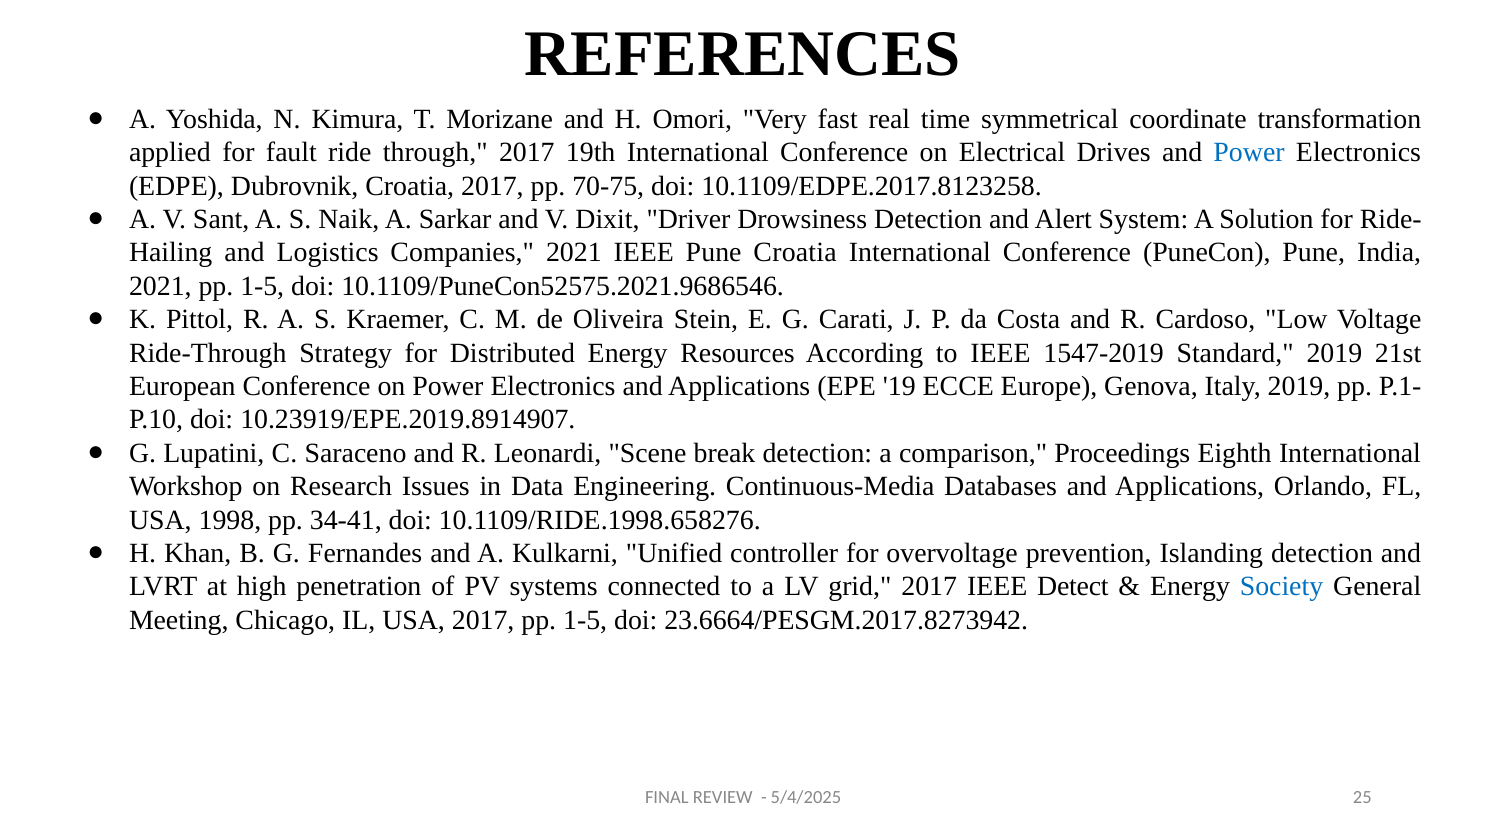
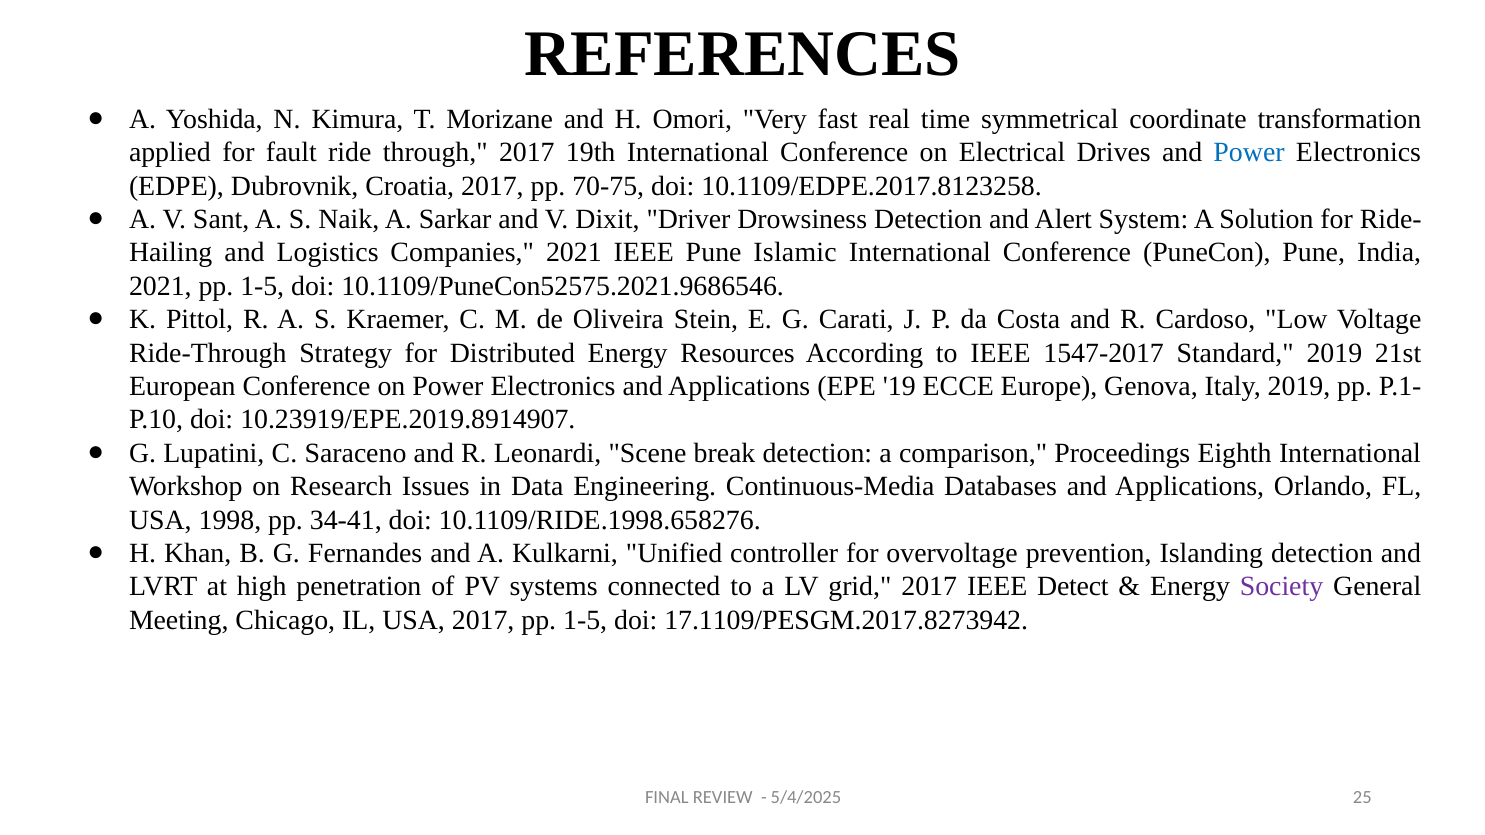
Pune Croatia: Croatia -> Islamic (795, 253)
1547-2019: 1547-2019 -> 1547-2017 (1104, 353)
Society colour: blue -> purple (1282, 587)
23.6664/PESGM.2017.8273942: 23.6664/PESGM.2017.8273942 -> 17.1109/PESGM.2017.8273942 (846, 620)
